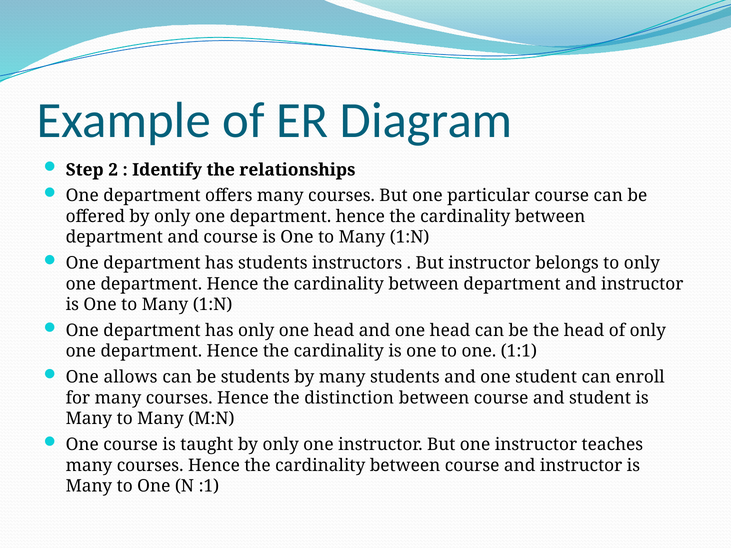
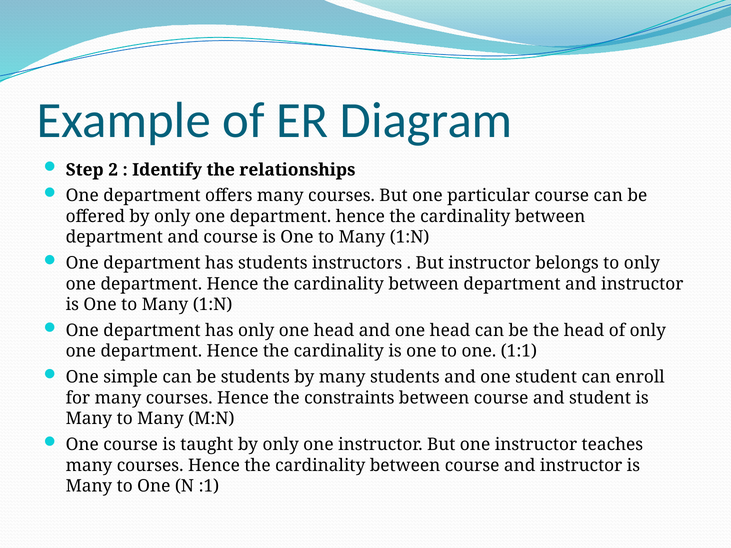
allows: allows -> simple (131, 377)
distinction: distinction -> constraints (349, 398)
